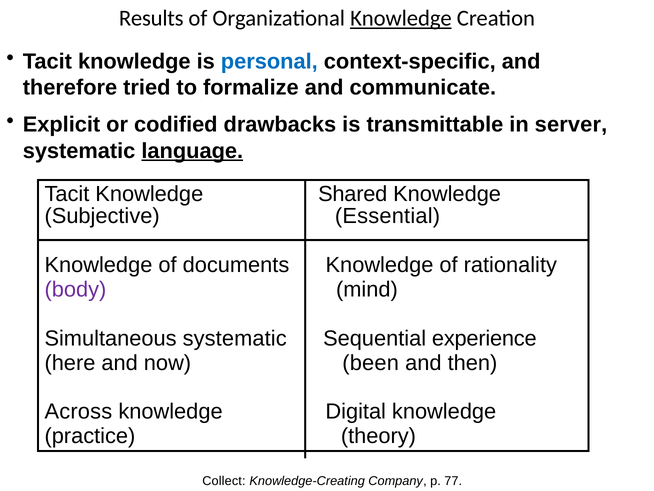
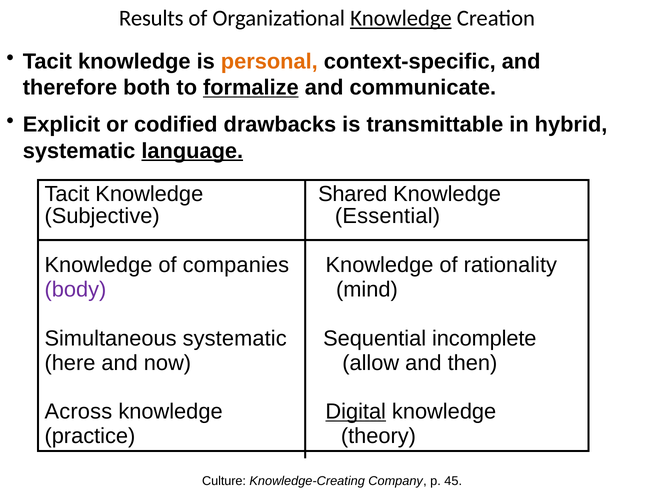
personal colour: blue -> orange (269, 61)
tried: tried -> both (147, 88)
formalize underline: none -> present (251, 88)
server: server -> hybrid (571, 125)
documents: documents -> companies (236, 265)
experience: experience -> incomplete (484, 338)
been: been -> allow (371, 362)
Digital underline: none -> present (356, 411)
Collect: Collect -> Culture (224, 480)
77: 77 -> 45 (453, 480)
